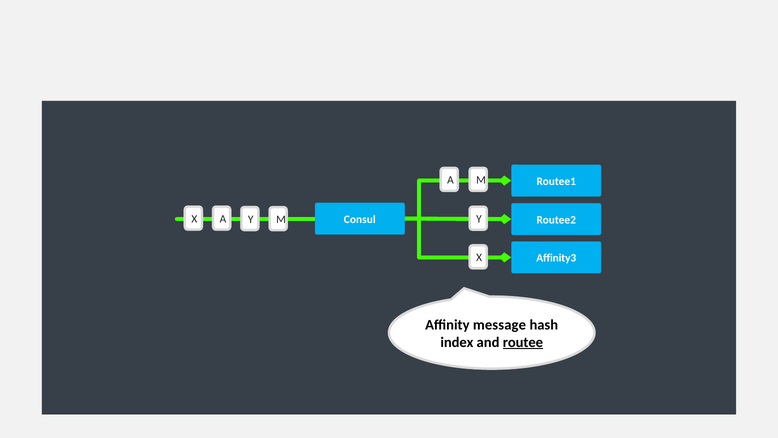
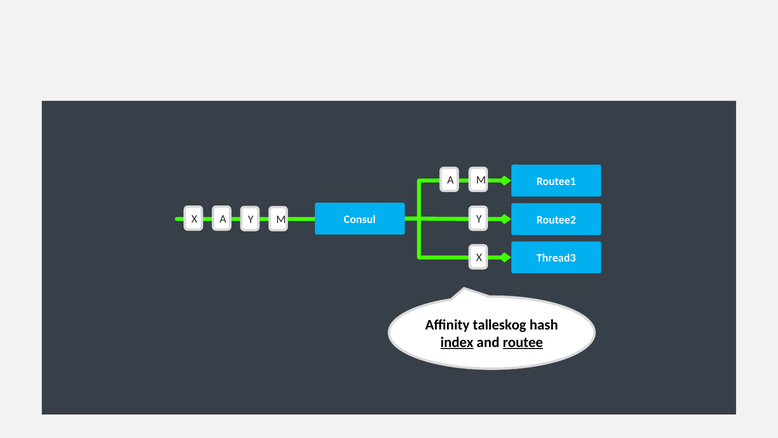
Affinity3: Affinity3 -> Thread3 (556, 258)
message: message -> talleskog (500, 325)
index underline: none -> present (457, 342)
